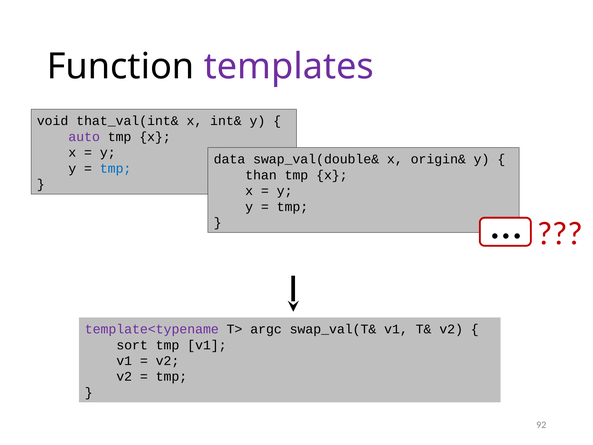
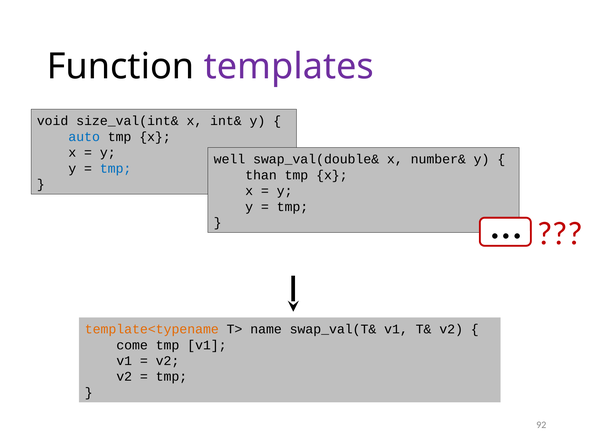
that_val(int&: that_val(int& -> size_val(int& (127, 121)
auto colour: purple -> blue (84, 137)
data: data -> well (229, 159)
origin&: origin& -> number& (438, 159)
template<typename colour: purple -> orange (152, 329)
argc: argc -> name (266, 329)
sort: sort -> come (132, 345)
